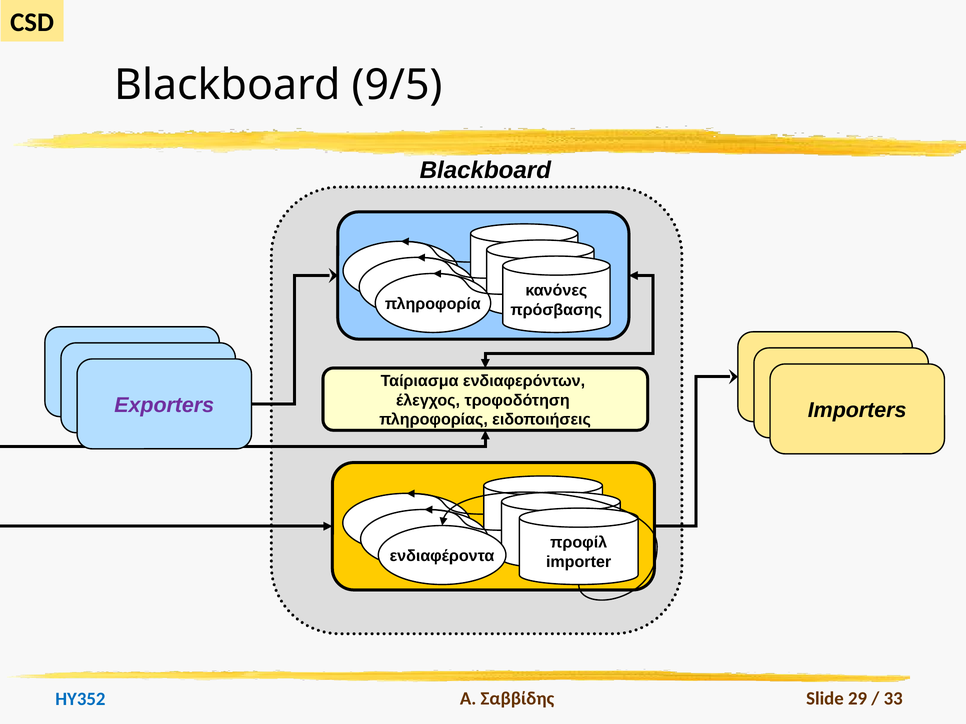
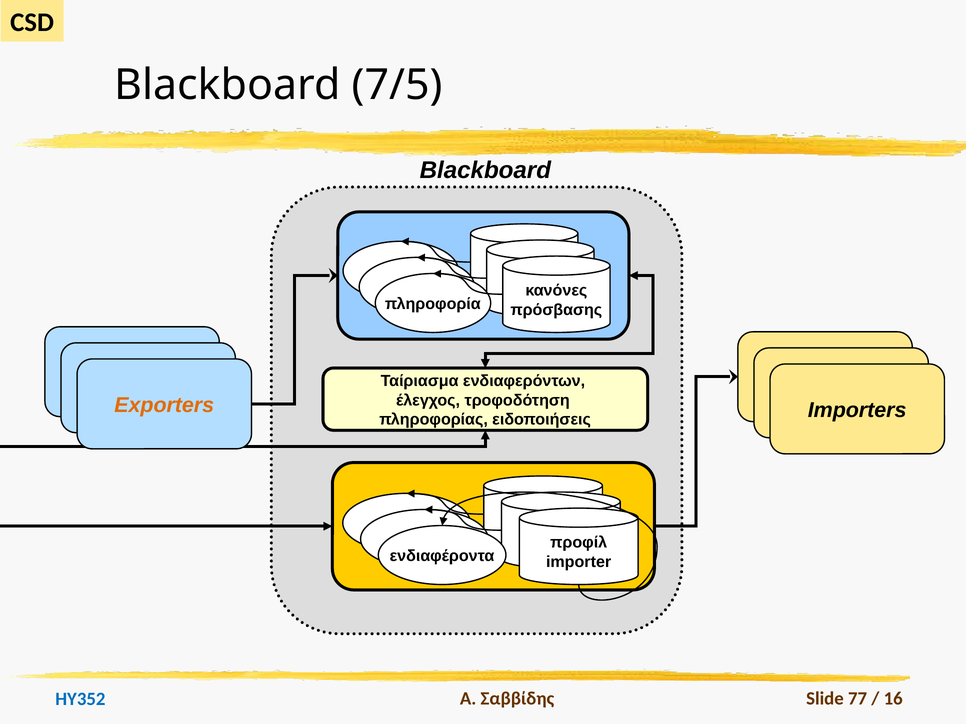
9/5: 9/5 -> 7/5 (397, 85)
Exporters colour: purple -> orange (164, 406)
29: 29 -> 77 (858, 699)
33: 33 -> 16 (893, 699)
